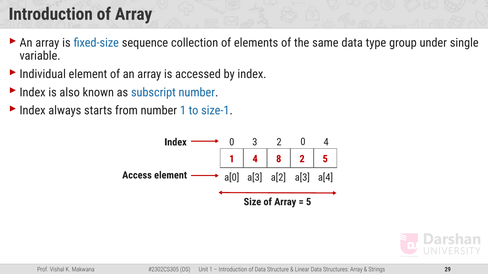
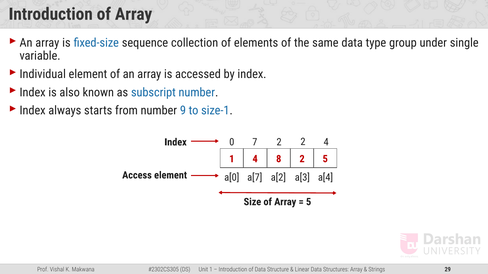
number 1: 1 -> 9 (183, 111)
3: 3 -> 7 (255, 142)
2 0: 0 -> 2 (303, 142)
a[0 a[3: a[3 -> a[7 (255, 178)
